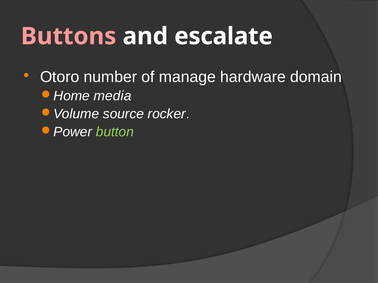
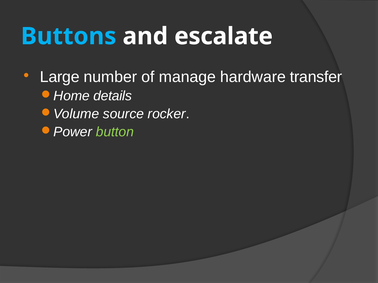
Buttons colour: pink -> light blue (69, 36)
Otoro: Otoro -> Large (60, 77)
domain: domain -> transfer (316, 77)
media: media -> details (113, 96)
